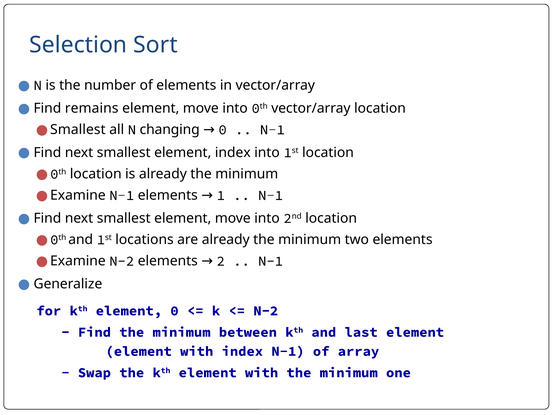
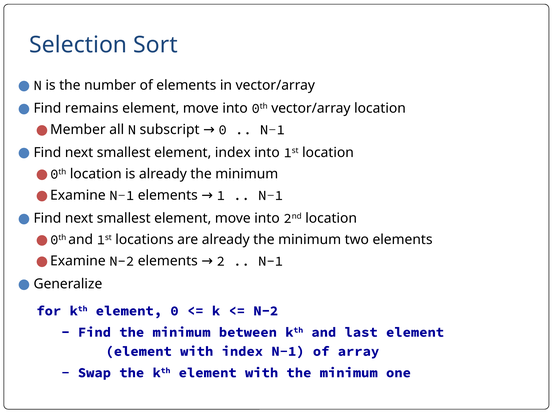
Smallest: Smallest -> Member (78, 130)
changing: changing -> subscript (170, 130)
